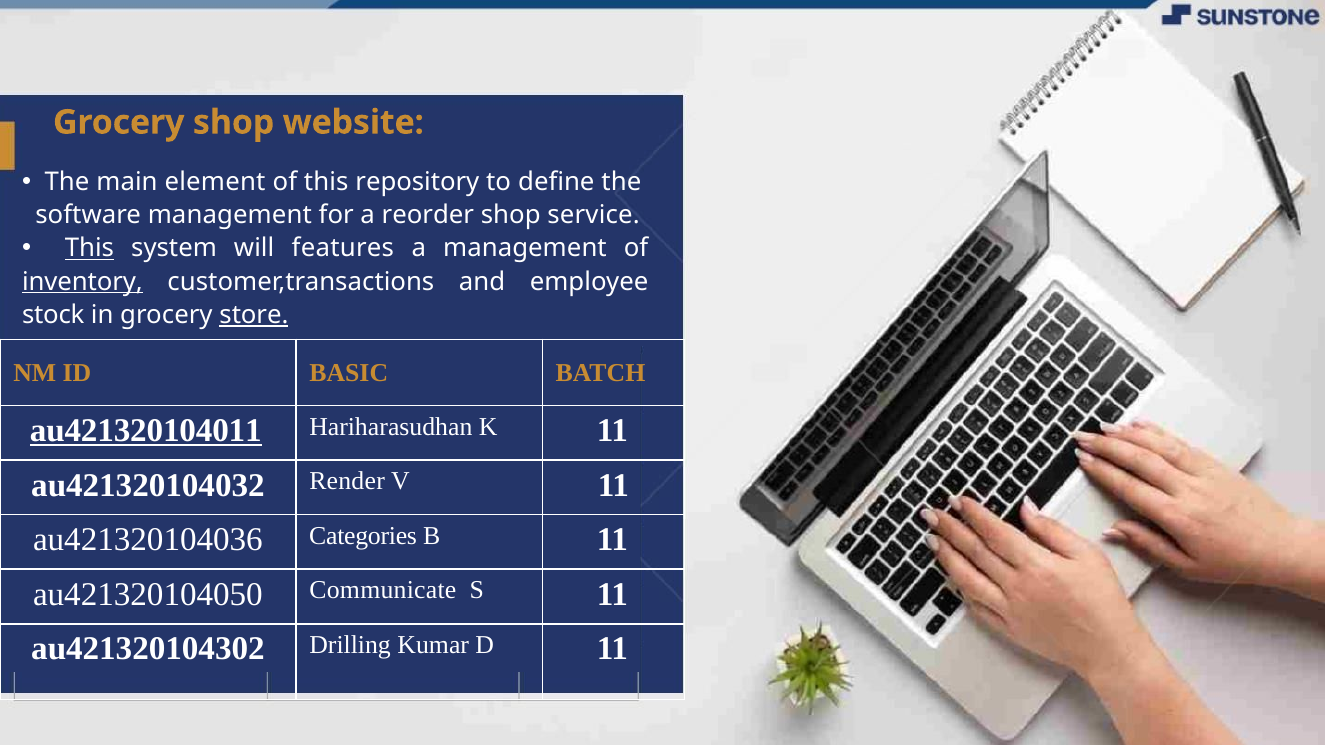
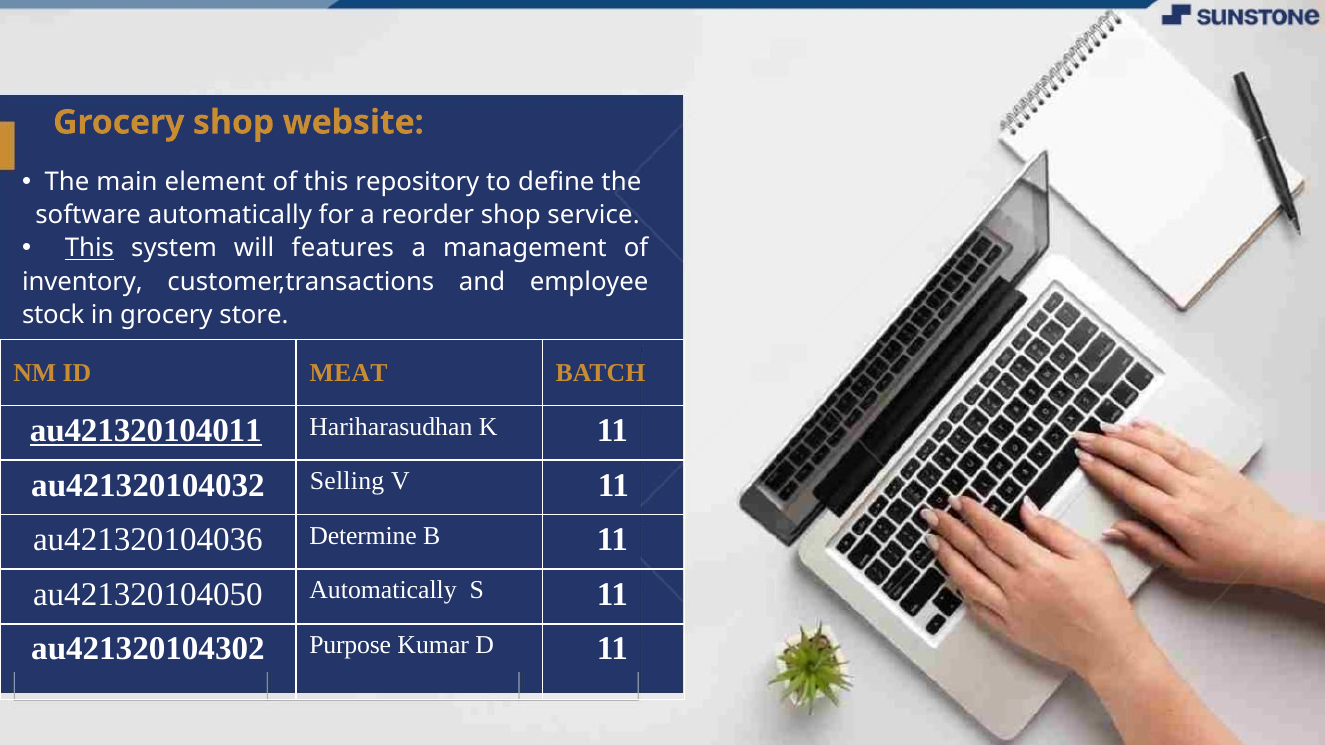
software management: management -> automatically (230, 215)
inventory underline: present -> none (82, 282)
store underline: present -> none (254, 315)
BASIC: BASIC -> MEAT (349, 373)
Render: Render -> Selling (347, 481)
Categories: Categories -> Determine (363, 536)
au421320104050 Communicate: Communicate -> Automatically (383, 591)
Drilling: Drilling -> Purpose (350, 645)
